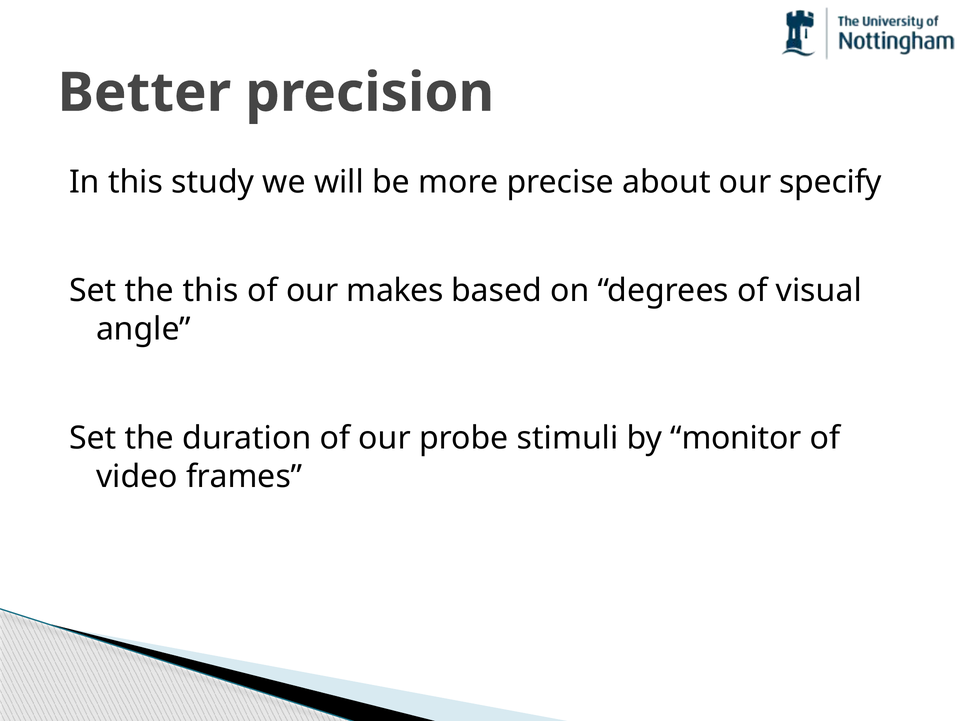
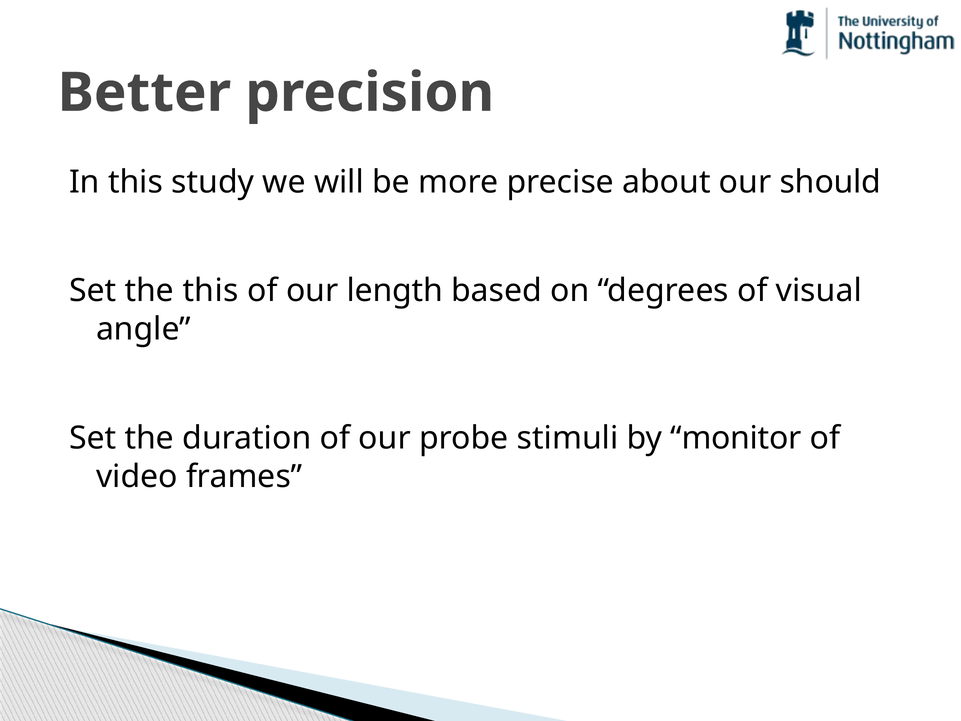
specify: specify -> should (830, 182)
makes: makes -> length (395, 291)
